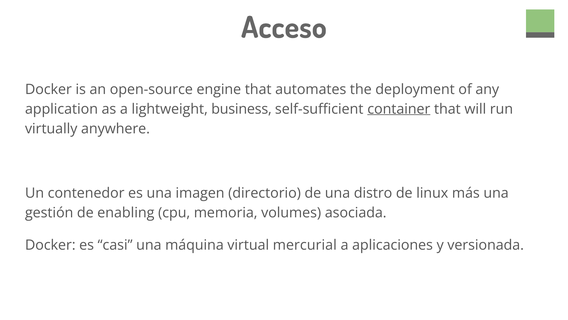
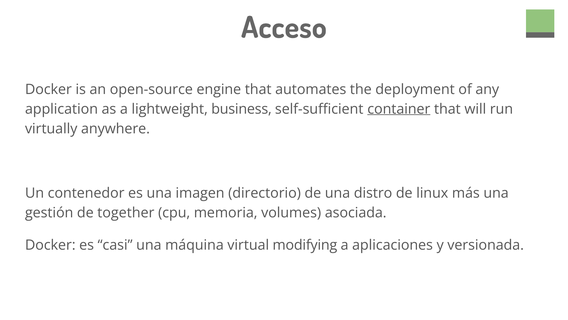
enabling: enabling -> together (126, 212)
mercurial: mercurial -> modifying (305, 245)
